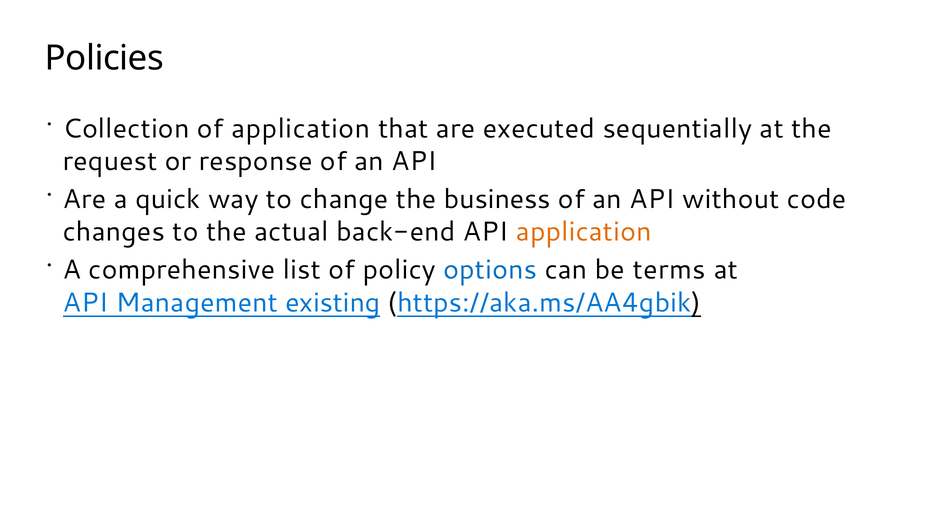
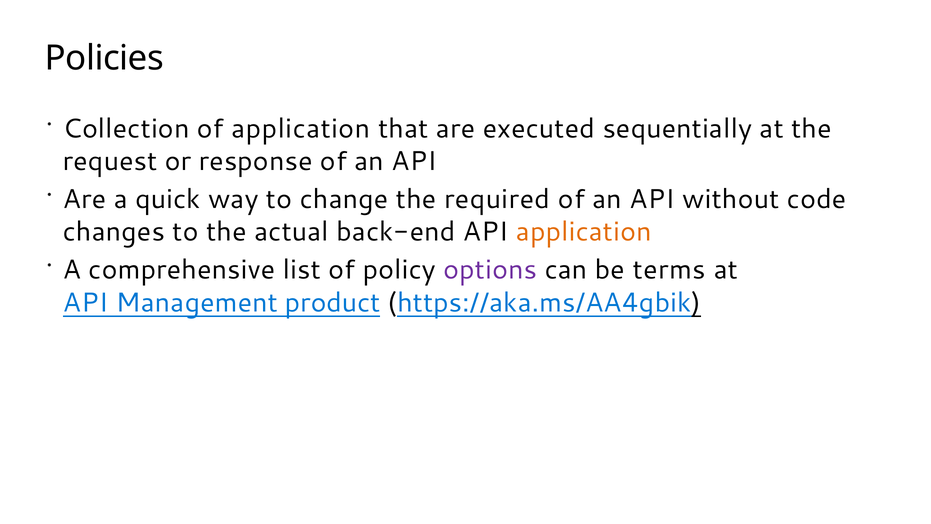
business: business -> required (497, 199)
options colour: blue -> purple (490, 270)
existing: existing -> product (333, 302)
